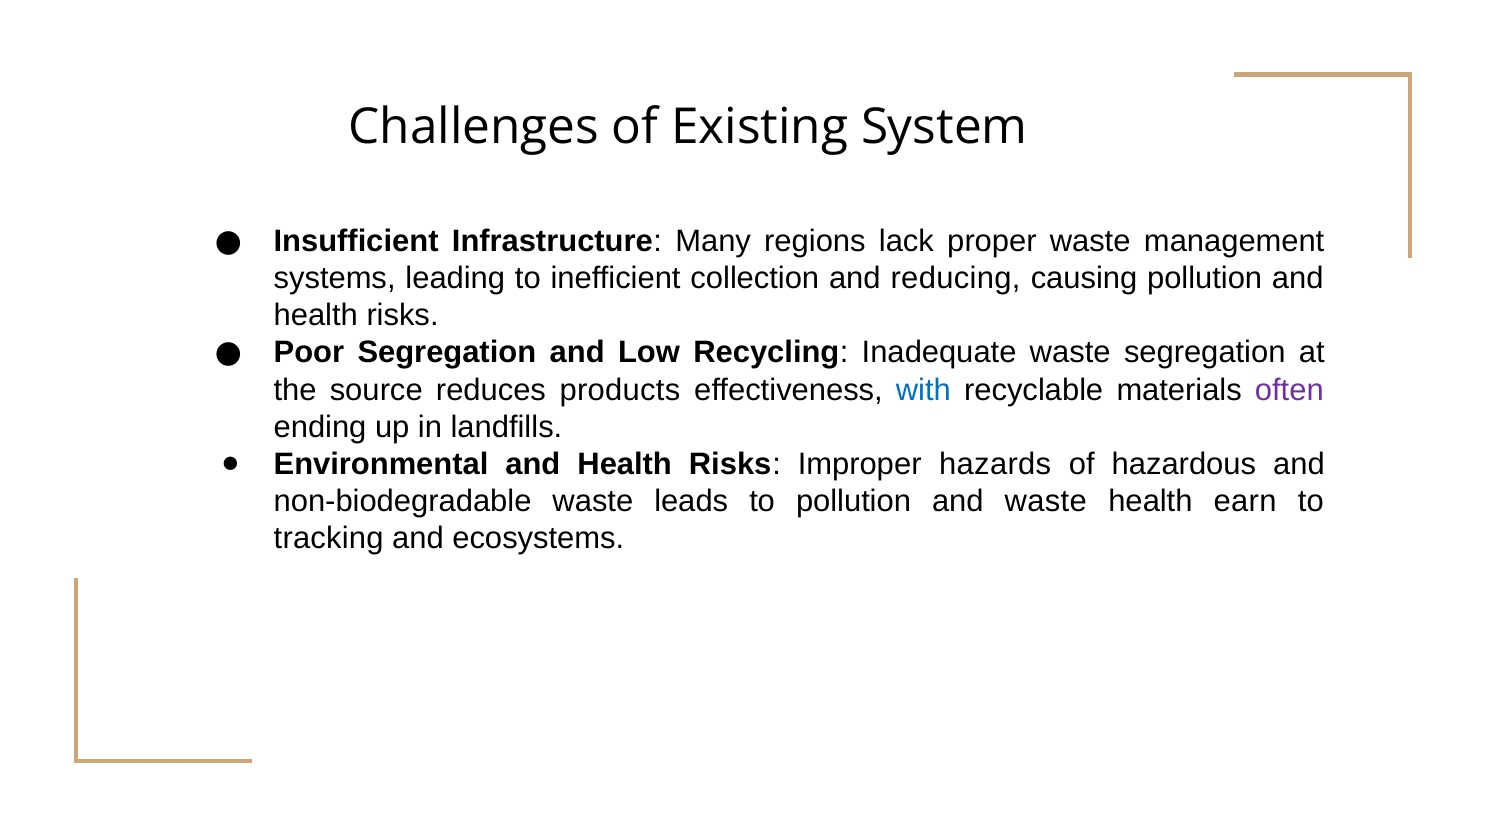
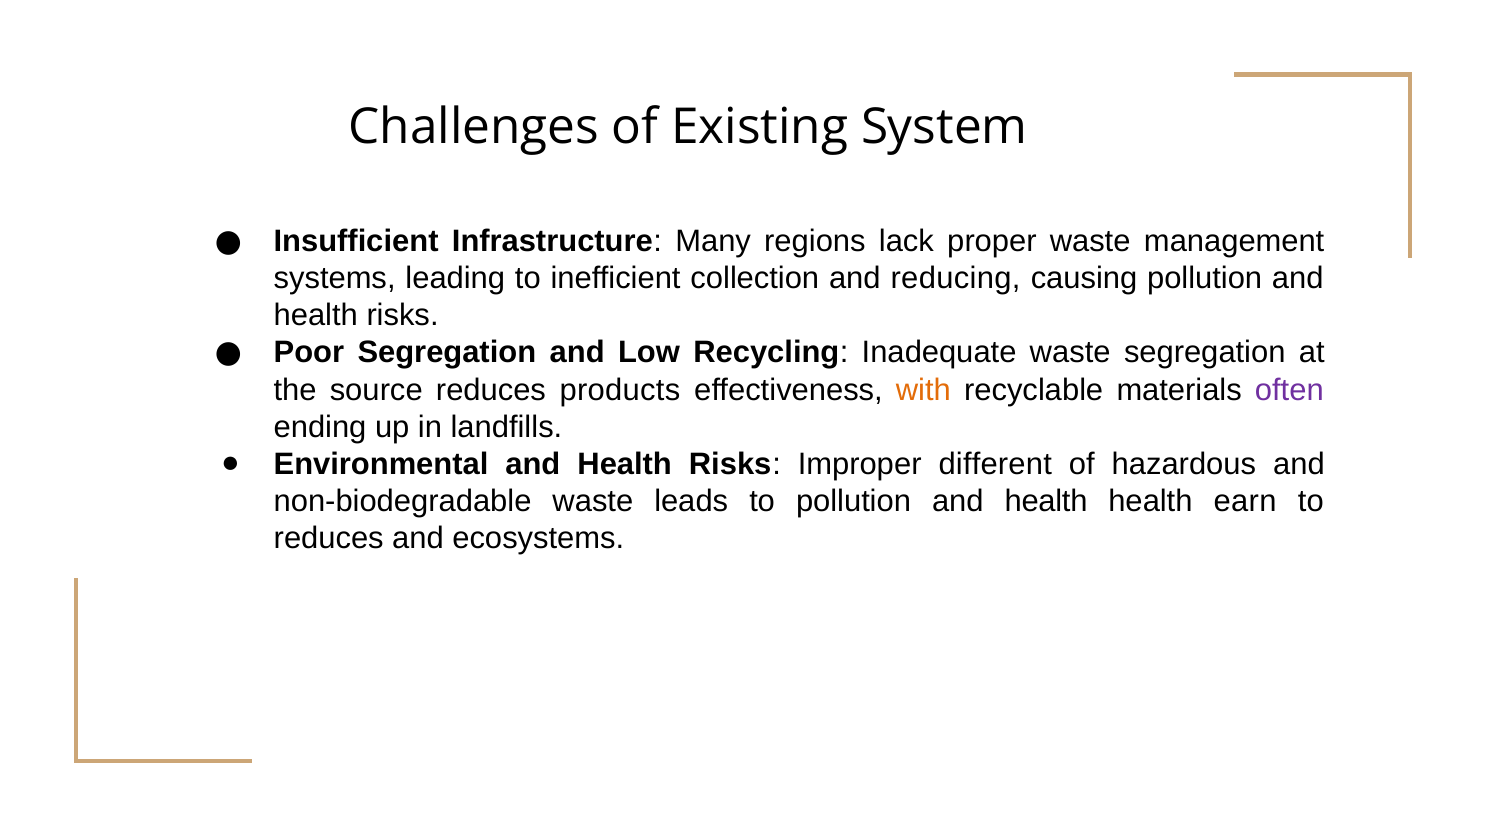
with colour: blue -> orange (923, 390)
hazards: hazards -> different (995, 464)
to pollution and waste: waste -> health (1046, 501)
tracking: tracking -> reduces (329, 538)
